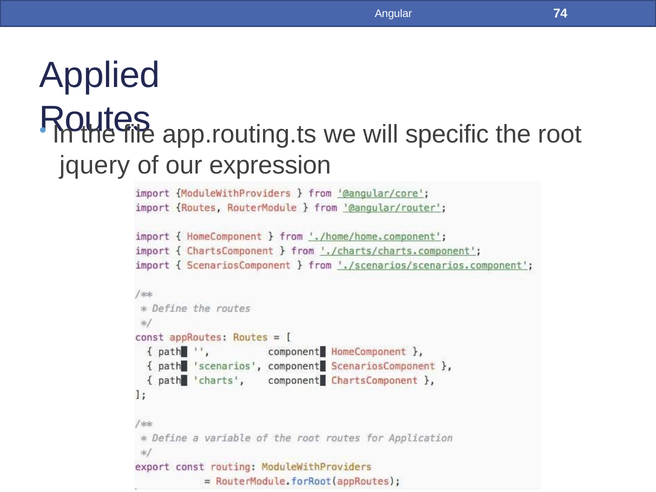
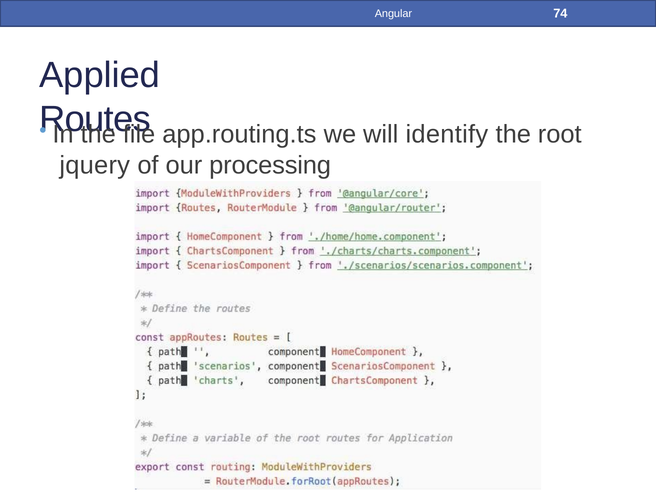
specific: specific -> identify (447, 134)
expression: expression -> processing (270, 165)
